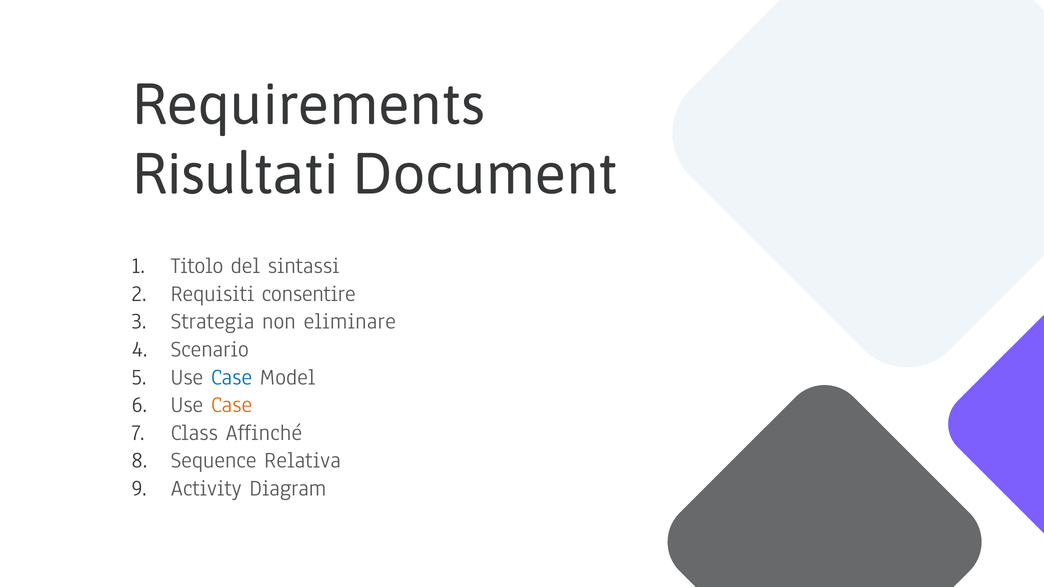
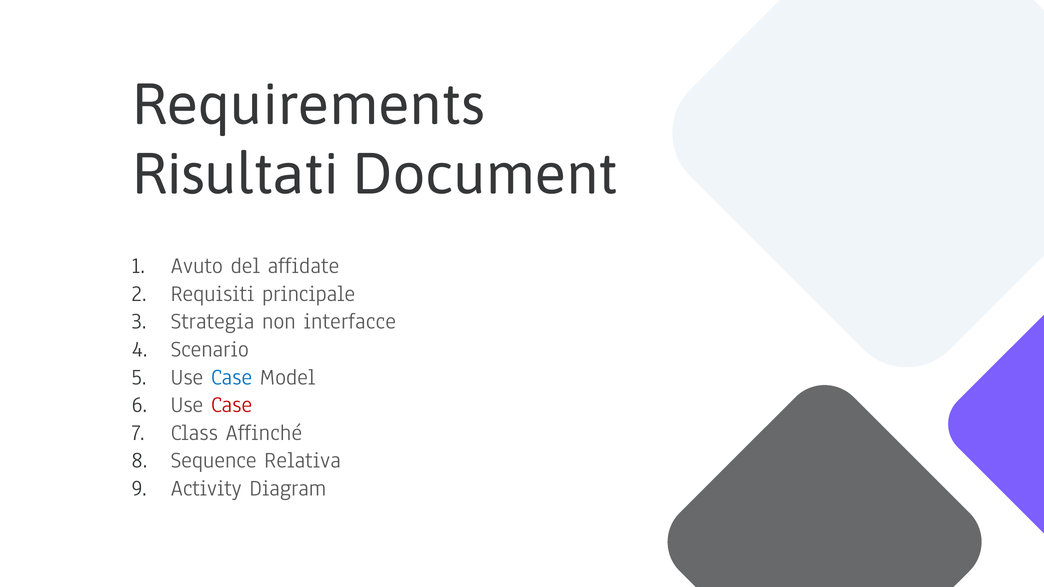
Titolo: Titolo -> Avuto (197, 266)
sintassi: sintassi -> affidate (303, 266)
consentire: consentire -> principale (309, 294)
eliminare: eliminare -> interfacce (350, 321)
Case colour: orange -> red (232, 405)
